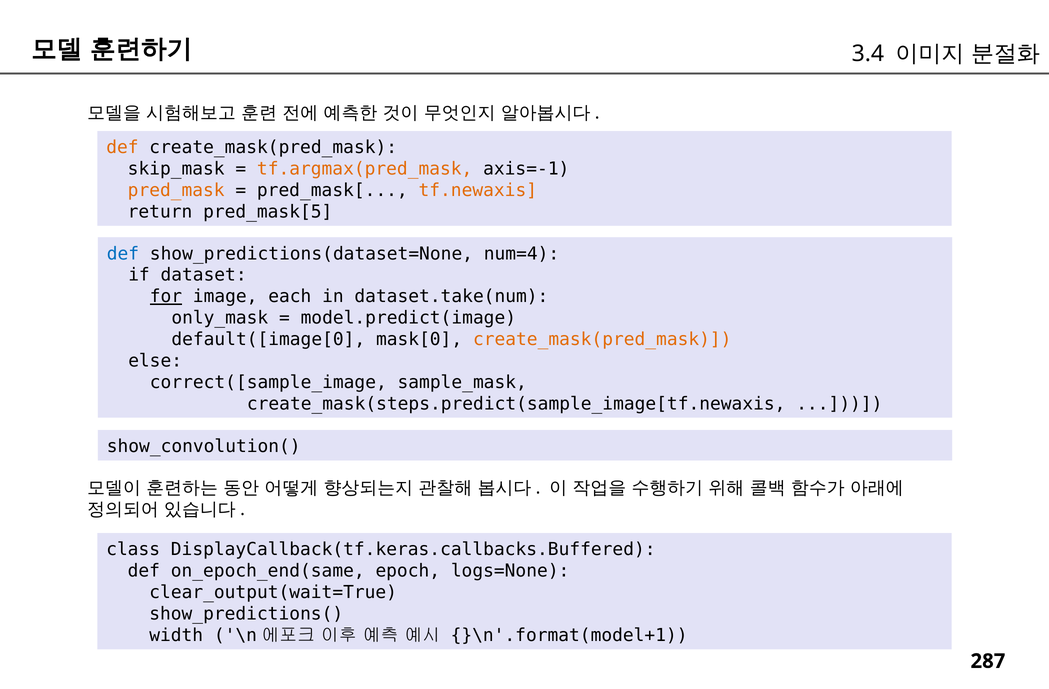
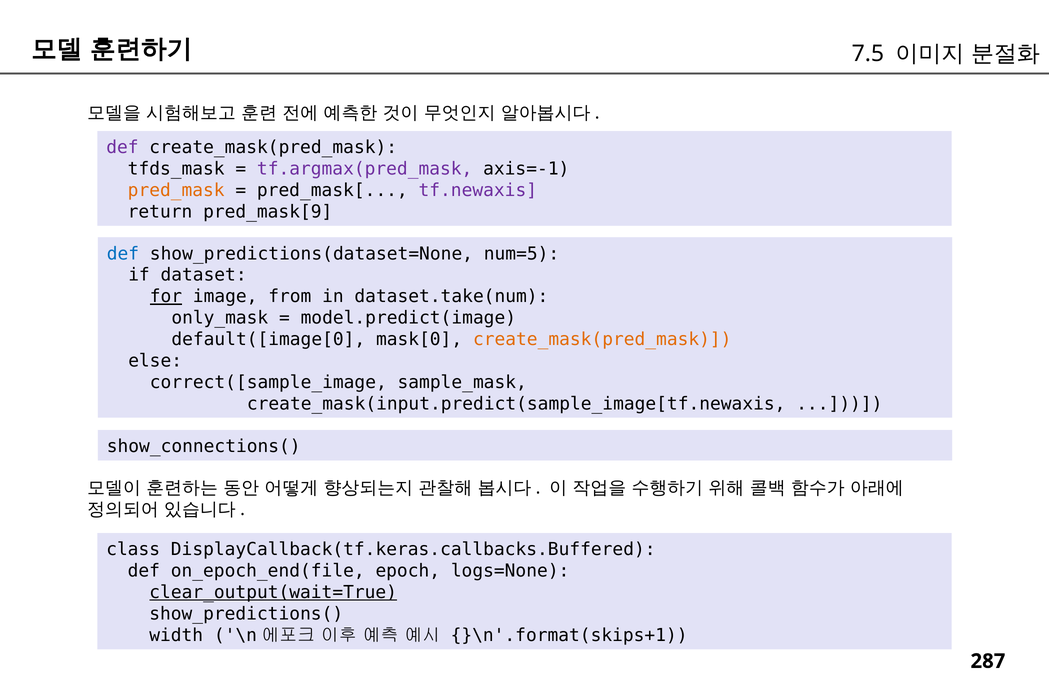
3.4: 3.4 -> 7.5 (868, 54)
def colour: orange -> purple (122, 147)
skip_mask: skip_mask -> tfds_mask (176, 169)
tf.argmax(pred_mask colour: orange -> purple (365, 169)
tf.newaxis colour: orange -> purple (478, 190)
pred_mask[5: pred_mask[5 -> pred_mask[9 (268, 212)
num=4: num=4 -> num=5 (522, 254)
each: each -> from (290, 297)
create_mask(steps.predict(sample_image[tf.newaxis: create_mask(steps.predict(sample_image[tf.newaxis -> create_mask(input.predict(sample_image[tf.newaxis (516, 404)
show_convolution(: show_convolution( -> show_connections( (204, 446)
on_epoch_end(same: on_epoch_end(same -> on_epoch_end(file (268, 571)
clear_output(wait=True underline: none -> present (273, 592)
}\n'.format(model+1: }\n'.format(model+1 -> }\n'.format(skips+1 (569, 635)
